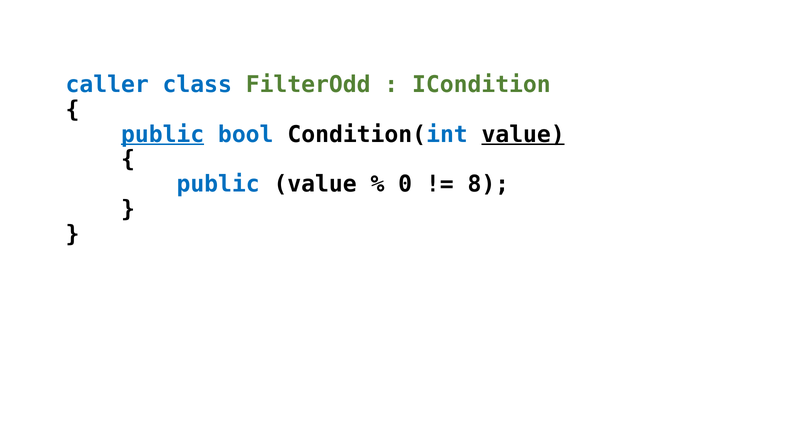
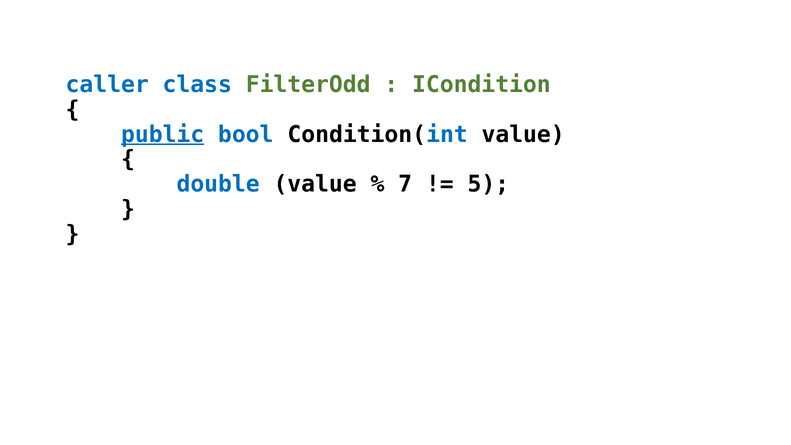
value underline: present -> none (523, 134)
public: public -> double (218, 184)
0: 0 -> 7 (405, 184)
8: 8 -> 5 (488, 184)
